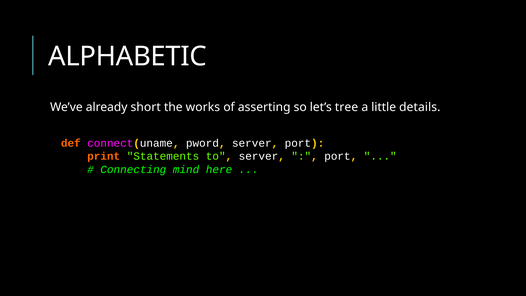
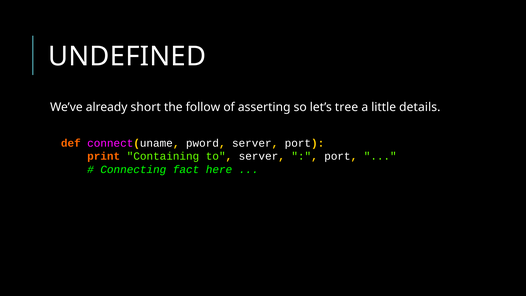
ALPHABETIC: ALPHABETIC -> UNDEFINED (127, 56)
works: works -> follow (203, 107)
Statements: Statements -> Containing (163, 156)
mind: mind -> fact (186, 169)
